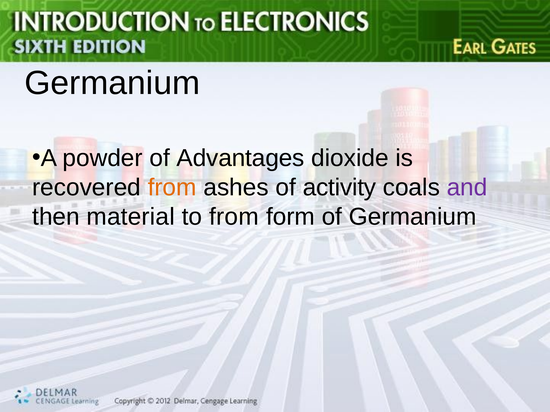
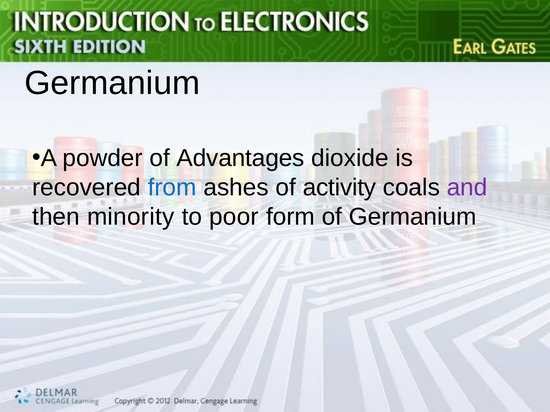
from colour: orange -> blue (172, 188)
material: material -> minority (131, 217)
to from: from -> poor (234, 217)
